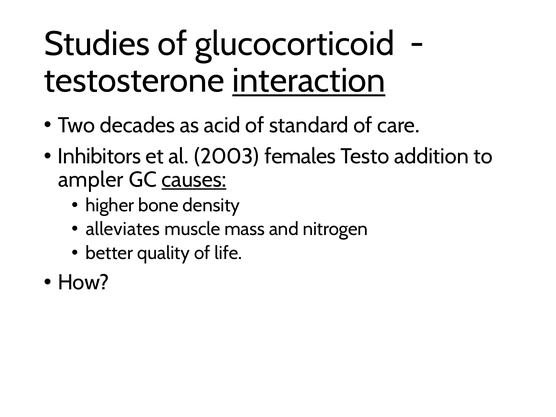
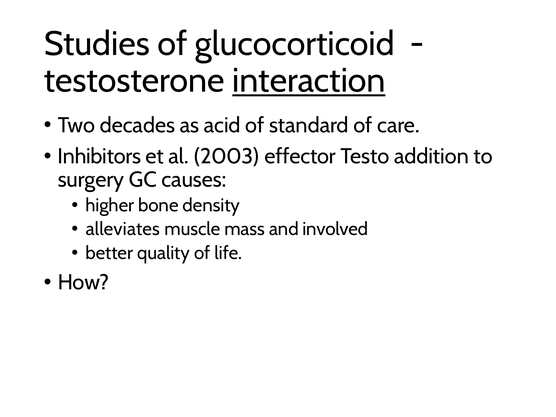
females: females -> effector (300, 156)
ampler: ampler -> surgery (91, 180)
causes underline: present -> none (194, 180)
nitrogen: nitrogen -> involved (335, 229)
